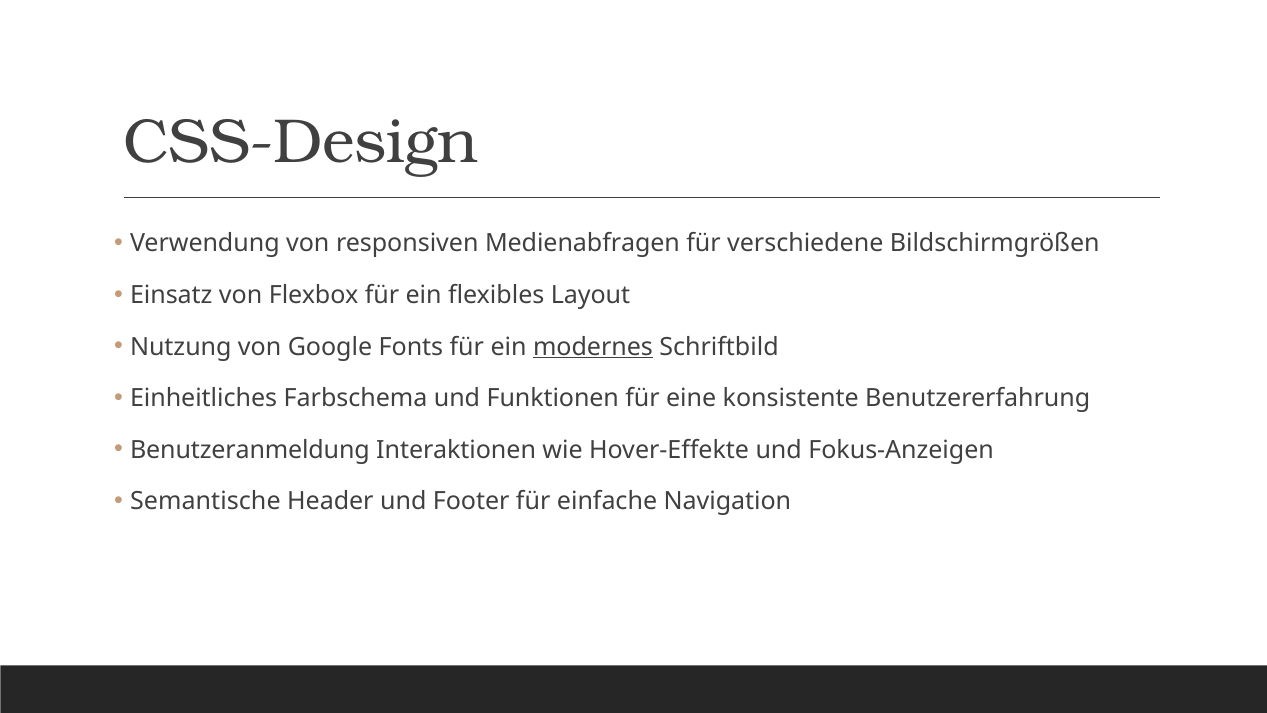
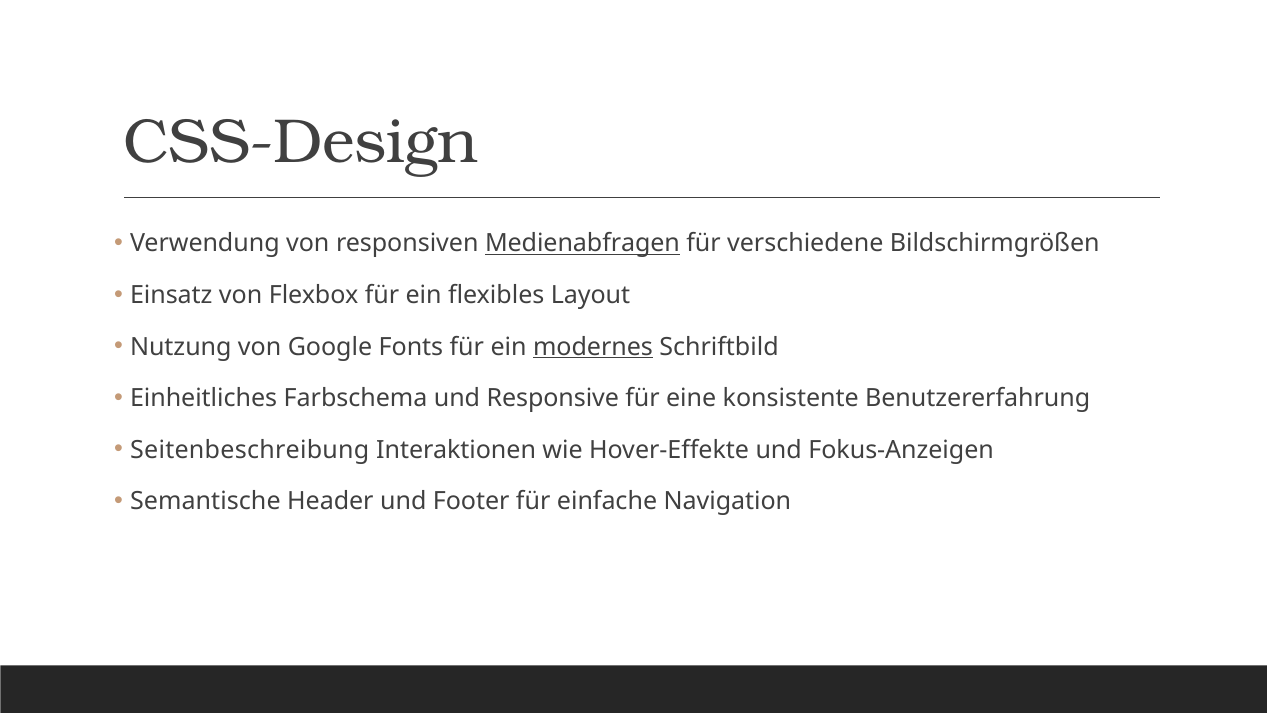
Medienabfragen underline: none -> present (582, 244)
Funktionen: Funktionen -> Responsive (553, 398)
Benutzeranmeldung: Benutzeranmeldung -> Seitenbeschreibung (250, 450)
